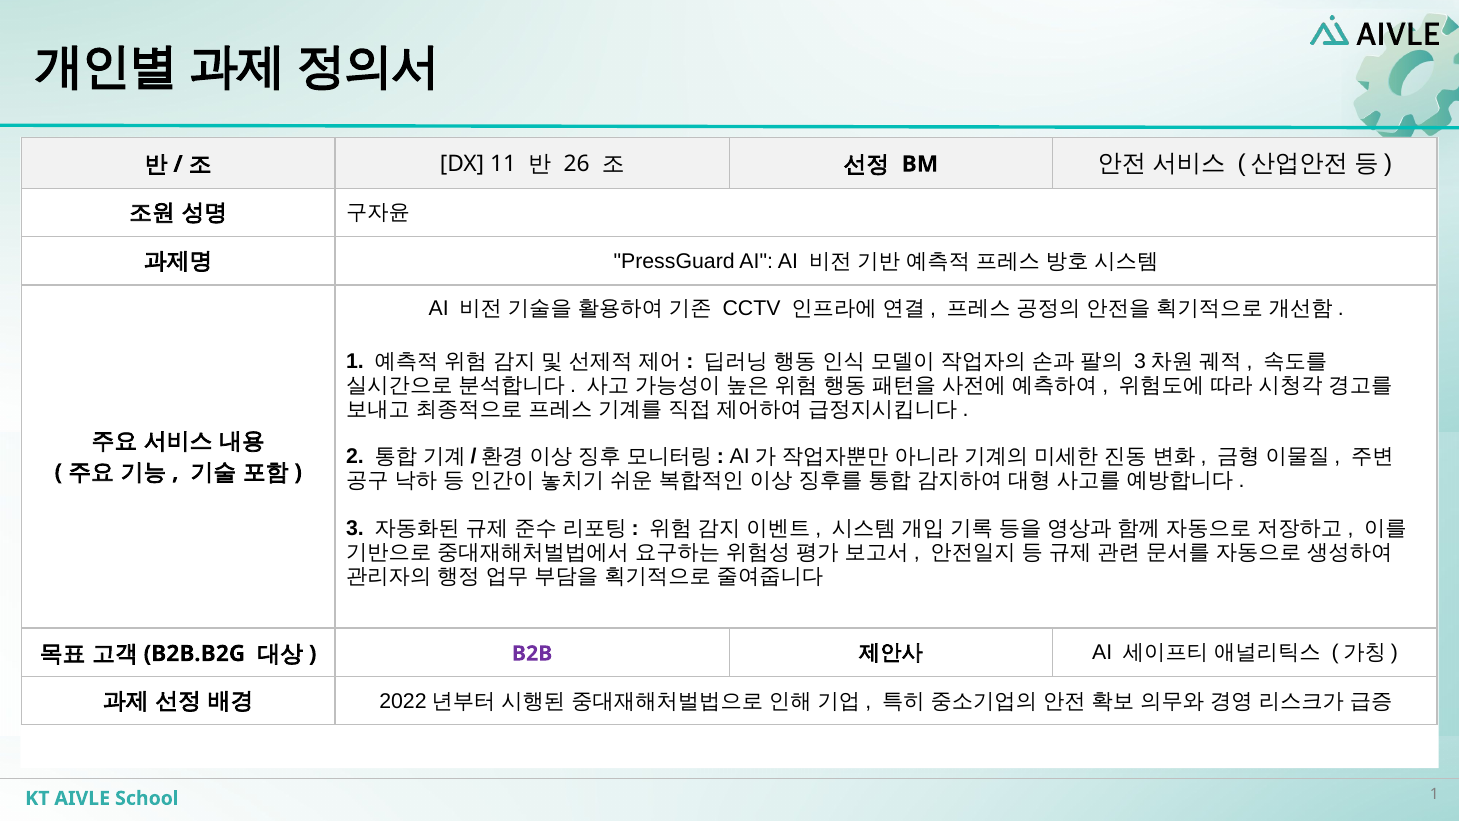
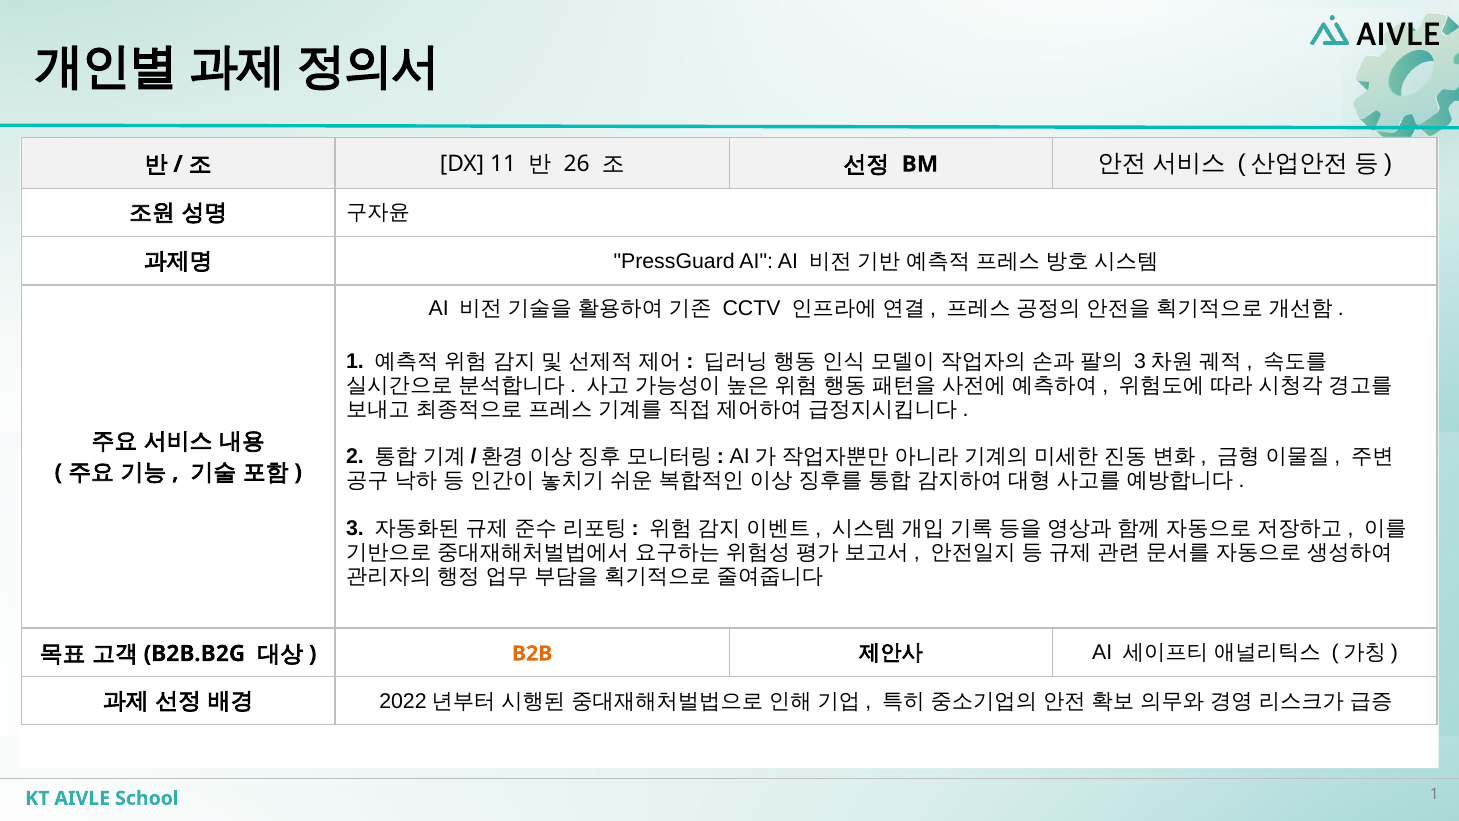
B2B colour: purple -> orange (532, 653)
